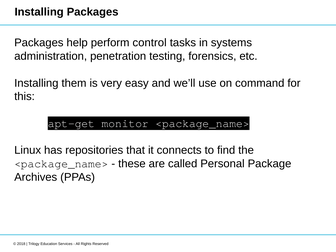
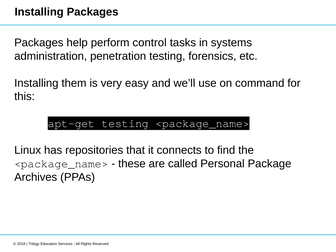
apt-get monitor: monitor -> testing (125, 123)
